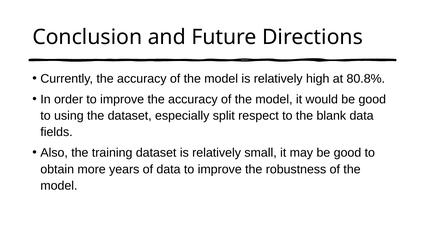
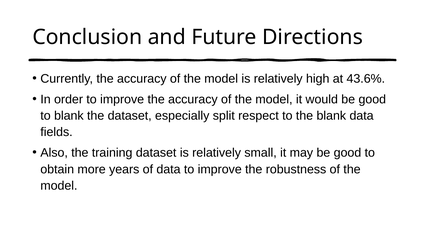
80.8%: 80.8% -> 43.6% (366, 79)
to using: using -> blank (69, 116)
